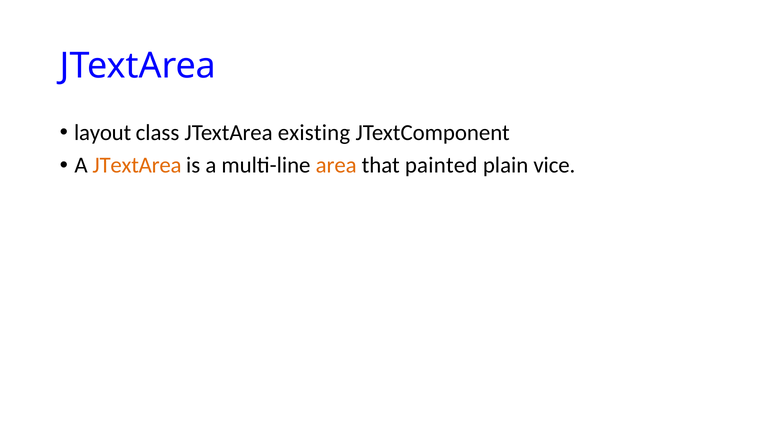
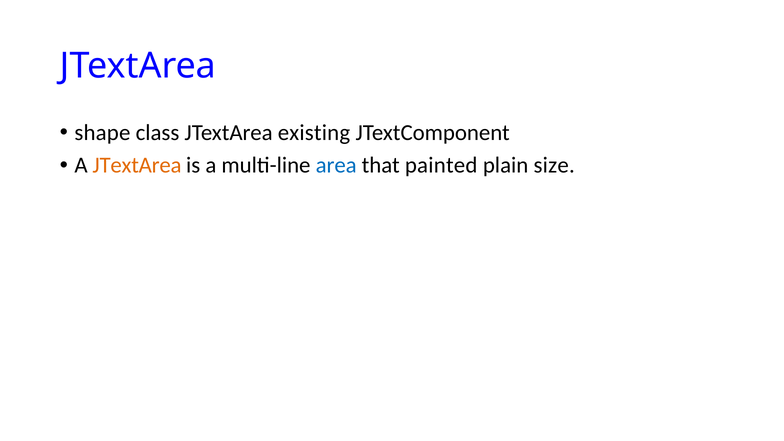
layout: layout -> shape (102, 133)
area colour: orange -> blue (336, 165)
vice: vice -> size (554, 165)
